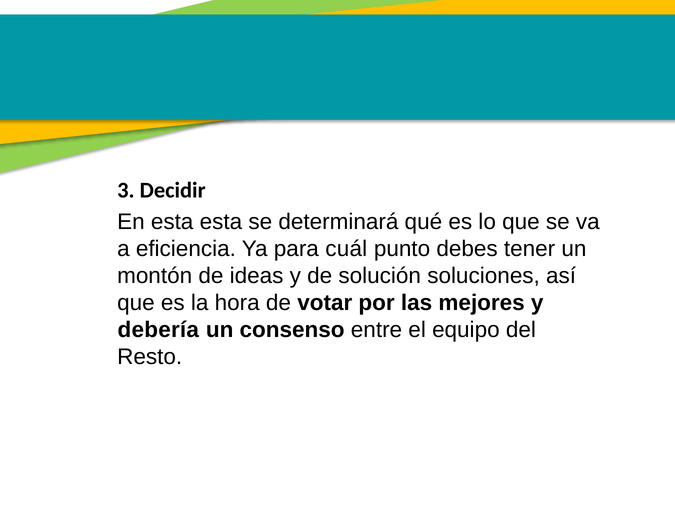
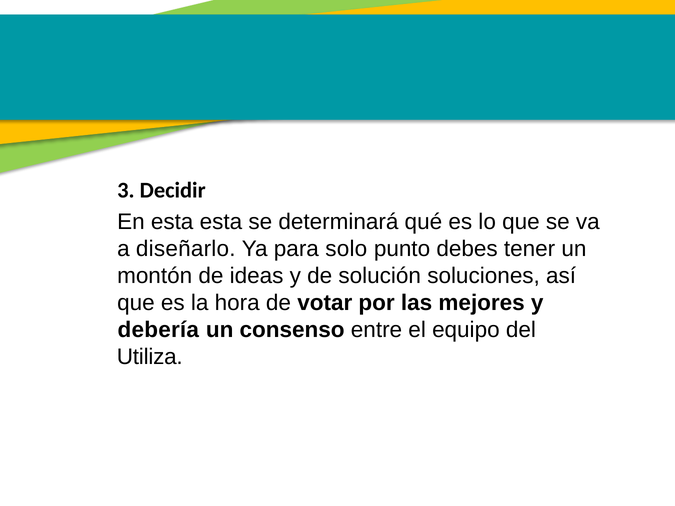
eficiencia: eficiencia -> diseñarlo (186, 249)
cuál: cuál -> solo (346, 249)
Resto: Resto -> Utiliza (150, 357)
